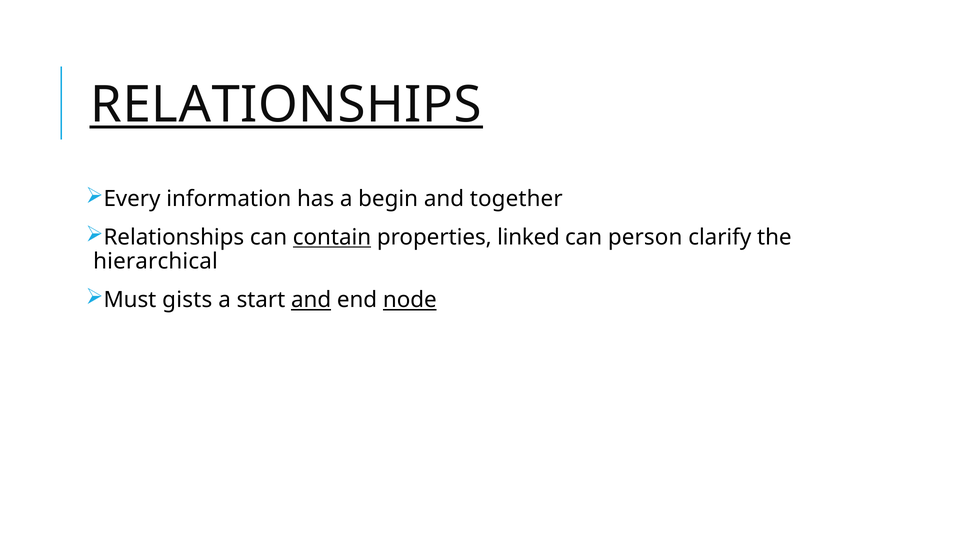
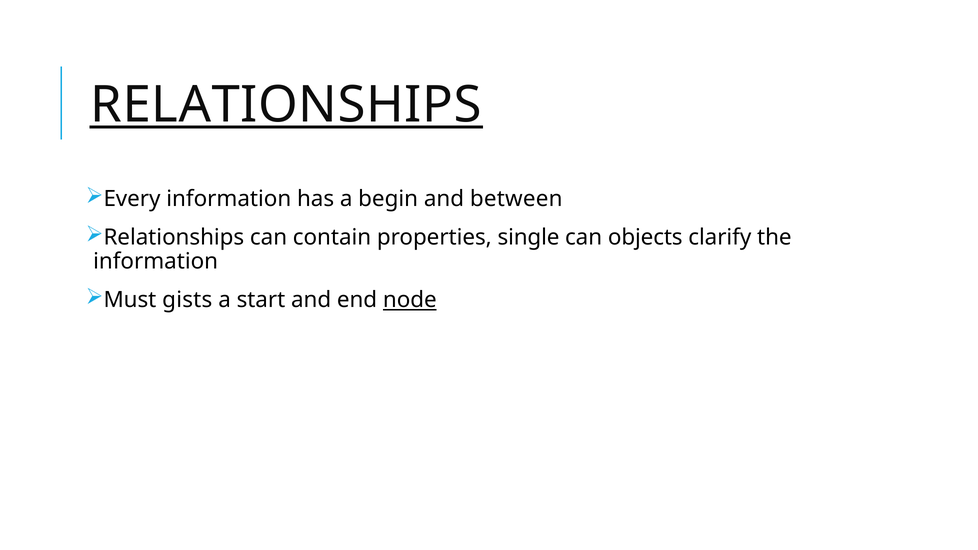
together: together -> between (516, 199)
contain underline: present -> none (332, 237)
linked: linked -> single (528, 237)
person: person -> objects (645, 237)
hierarchical: hierarchical -> information (156, 262)
and underline: present -> none (311, 300)
